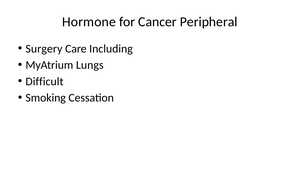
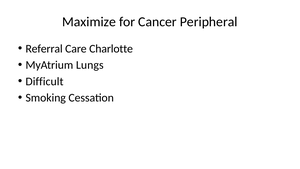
Hormone: Hormone -> Maximize (89, 22)
Surgery: Surgery -> Referral (44, 49)
Including: Including -> Charlotte (111, 49)
